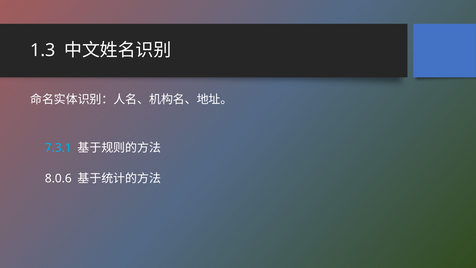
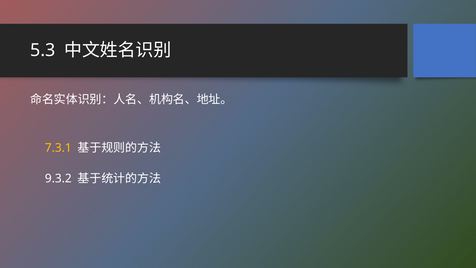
1.3: 1.3 -> 5.3 (43, 50)
7.3.1 colour: light blue -> yellow (58, 148)
8.0.6: 8.0.6 -> 9.3.2 (58, 178)
